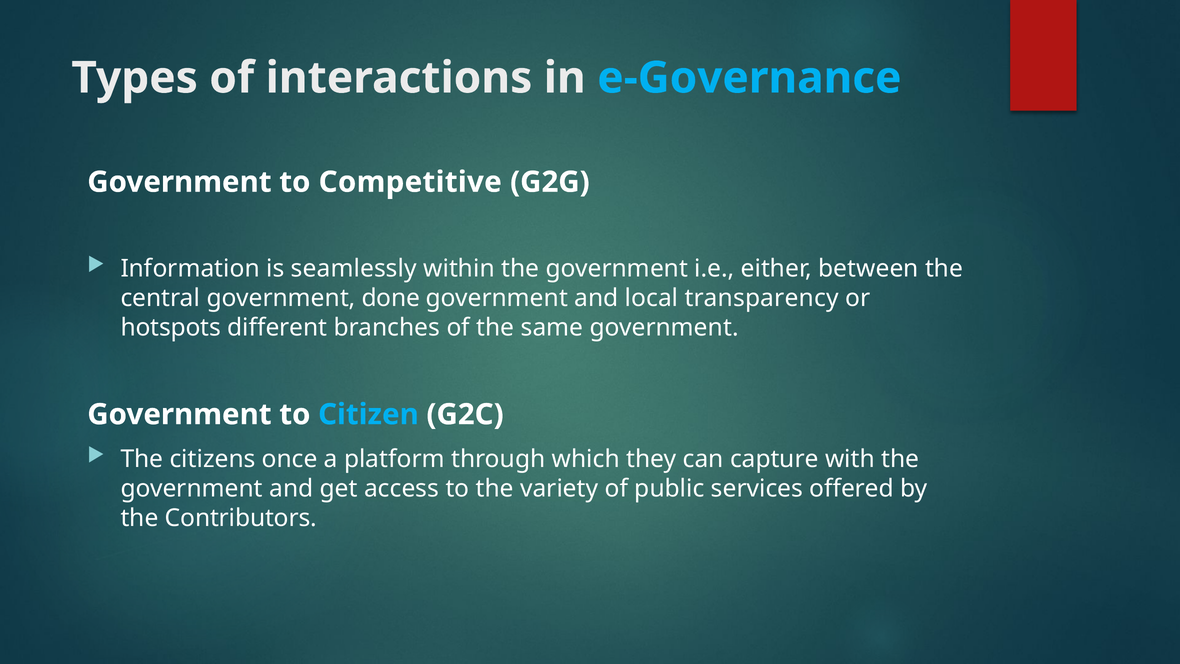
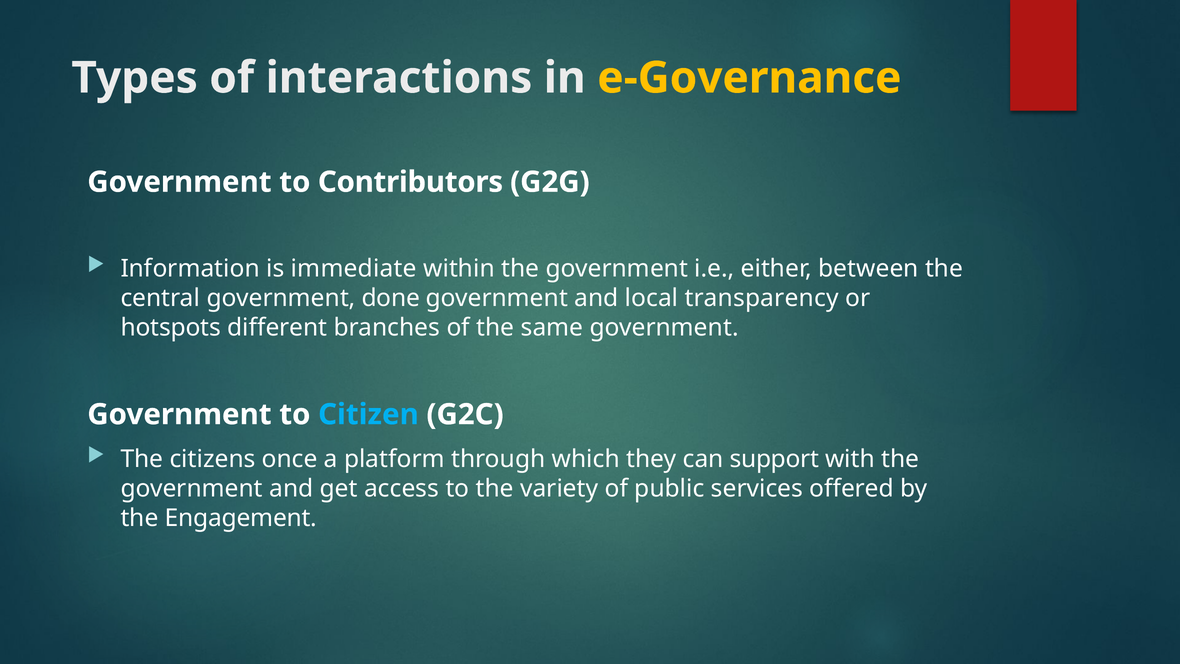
e-Governance colour: light blue -> yellow (749, 78)
Competitive: Competitive -> Contributors (410, 182)
seamlessly: seamlessly -> immediate (354, 268)
capture: capture -> support (774, 459)
Contributors: Contributors -> Engagement (241, 518)
